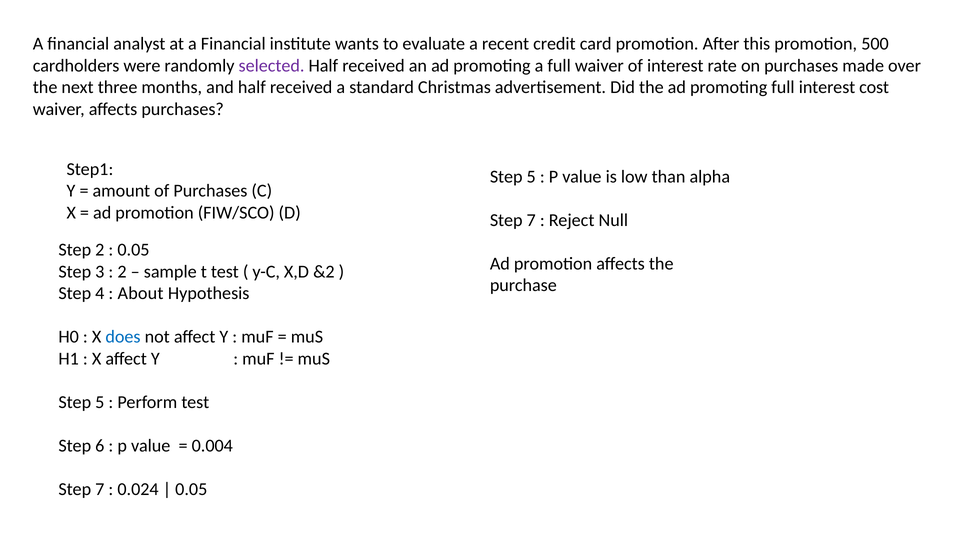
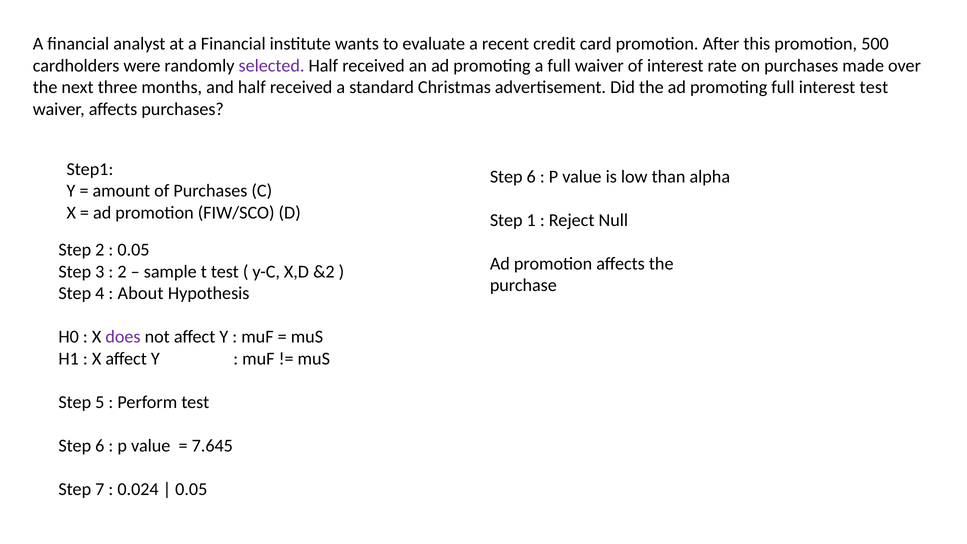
interest cost: cost -> test (874, 87)
5: 5 -> 6 (531, 177)
7: 7 -> 1 (531, 220)
does colour: blue -> purple (123, 337)
0.004: 0.004 -> 7.645 (212, 446)
